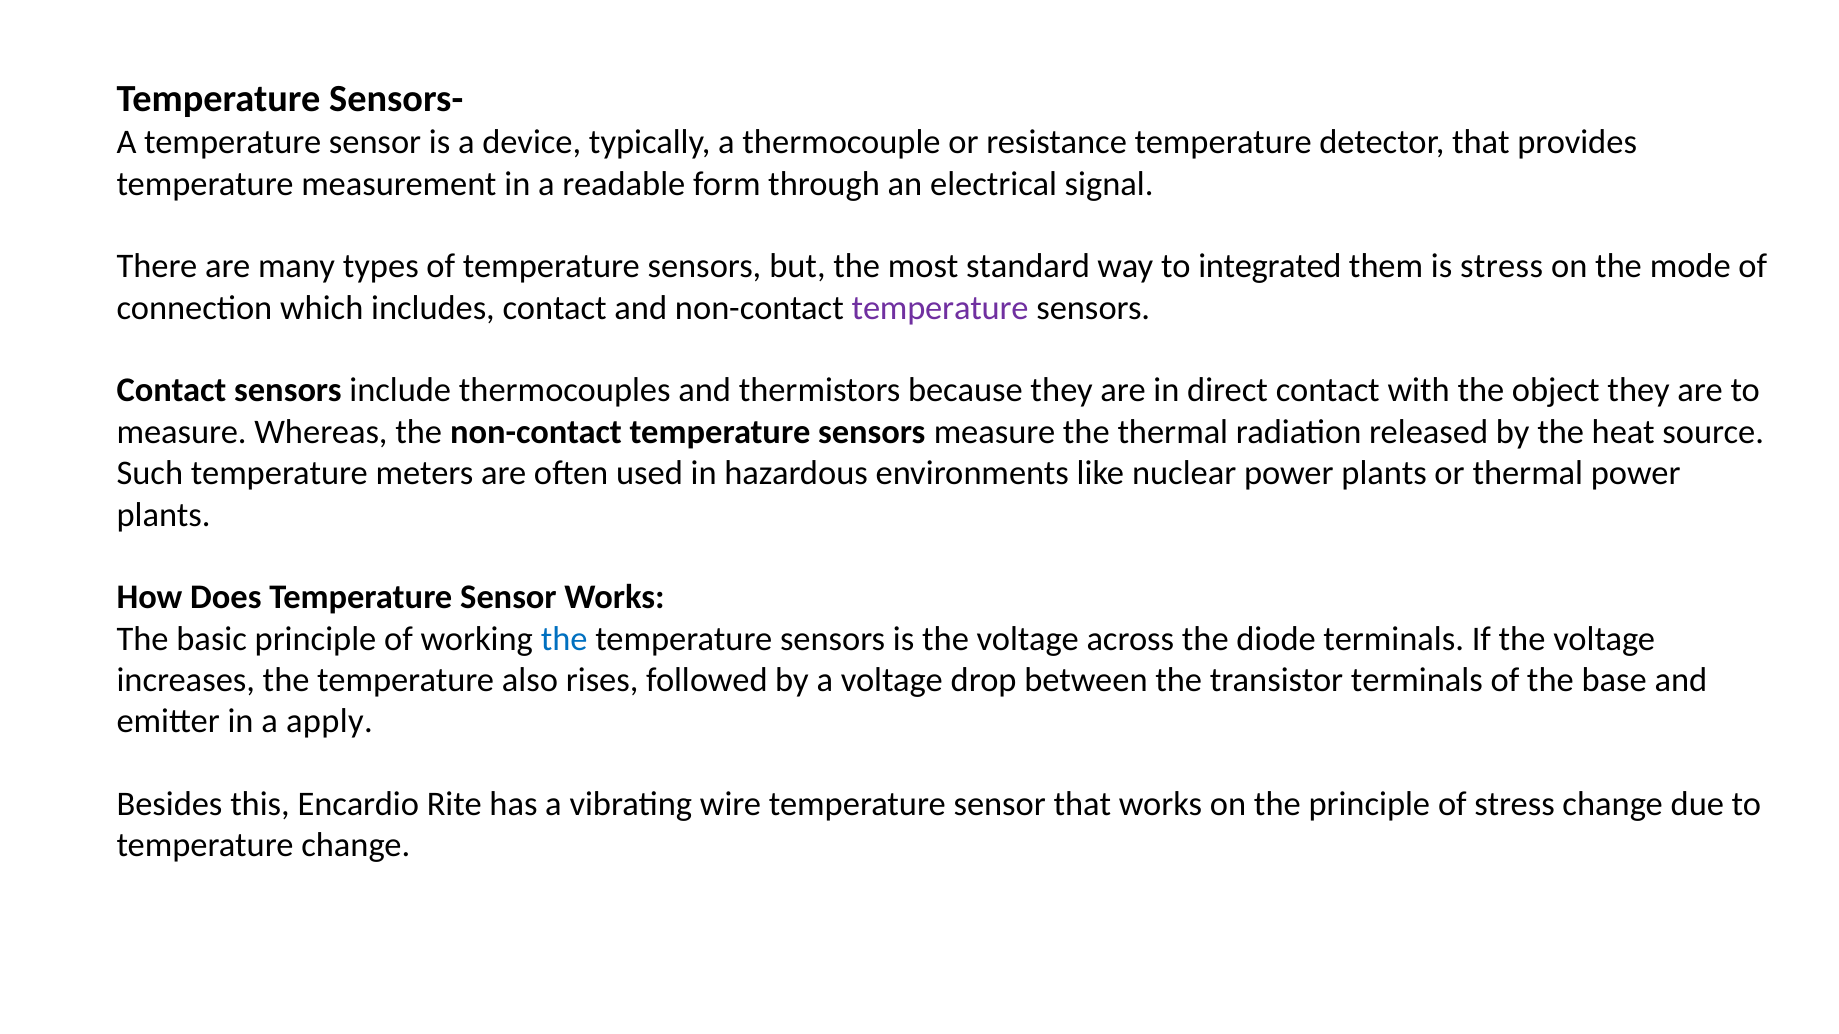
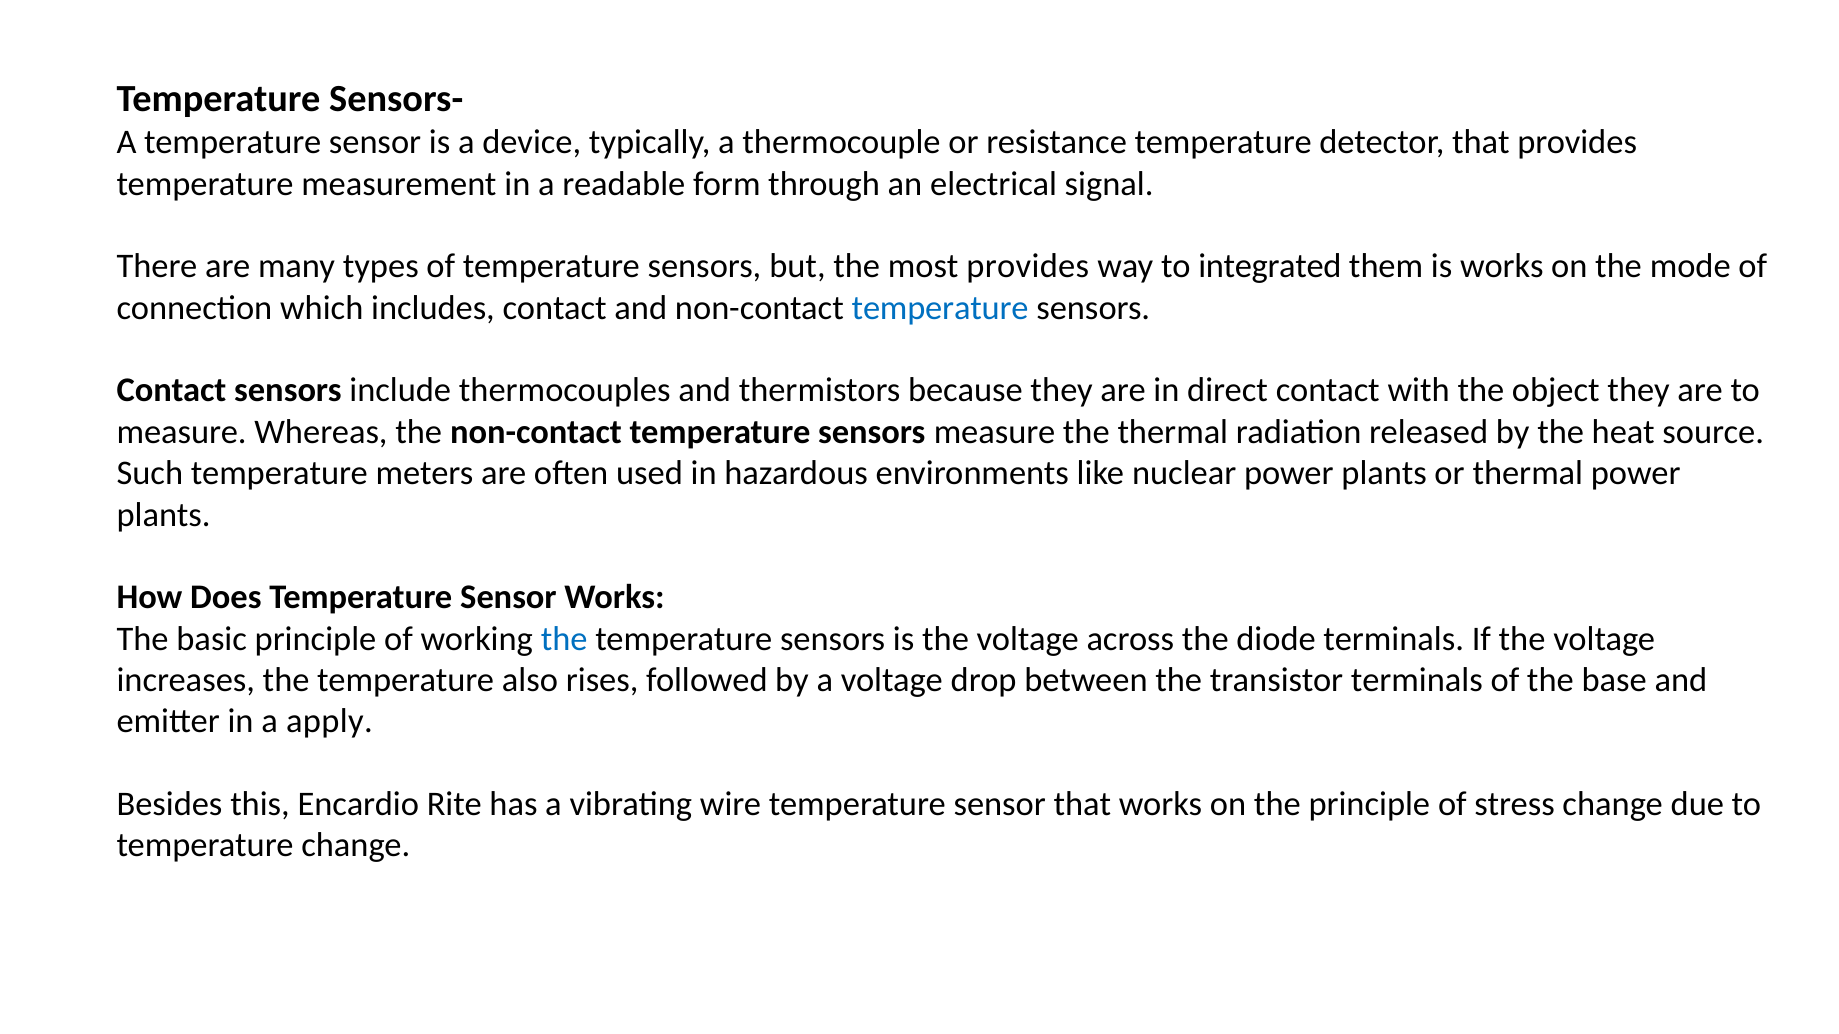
most standard: standard -> provides (1028, 267)
is stress: stress -> works (1502, 267)
temperature colour: purple -> blue (940, 308)
